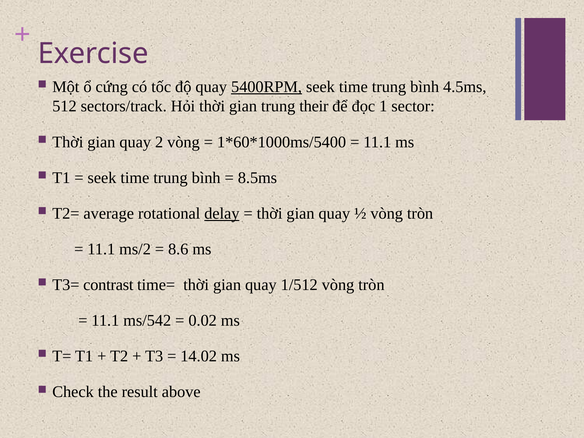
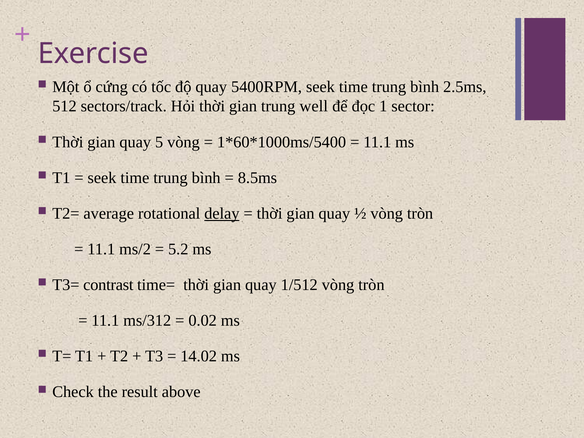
5400RPM underline: present -> none (267, 87)
4.5ms: 4.5ms -> 2.5ms (465, 87)
their: their -> well (314, 106)
2: 2 -> 5 (159, 142)
8.6: 8.6 -> 5.2 (178, 249)
ms/542: ms/542 -> ms/312 (147, 321)
